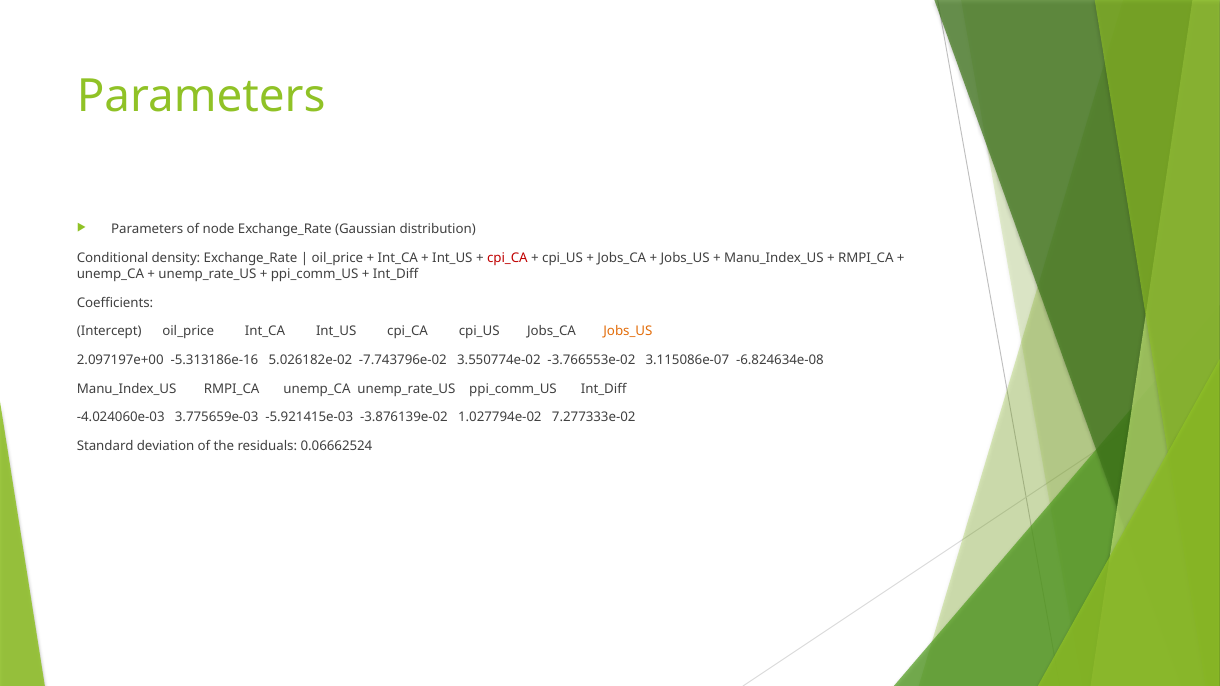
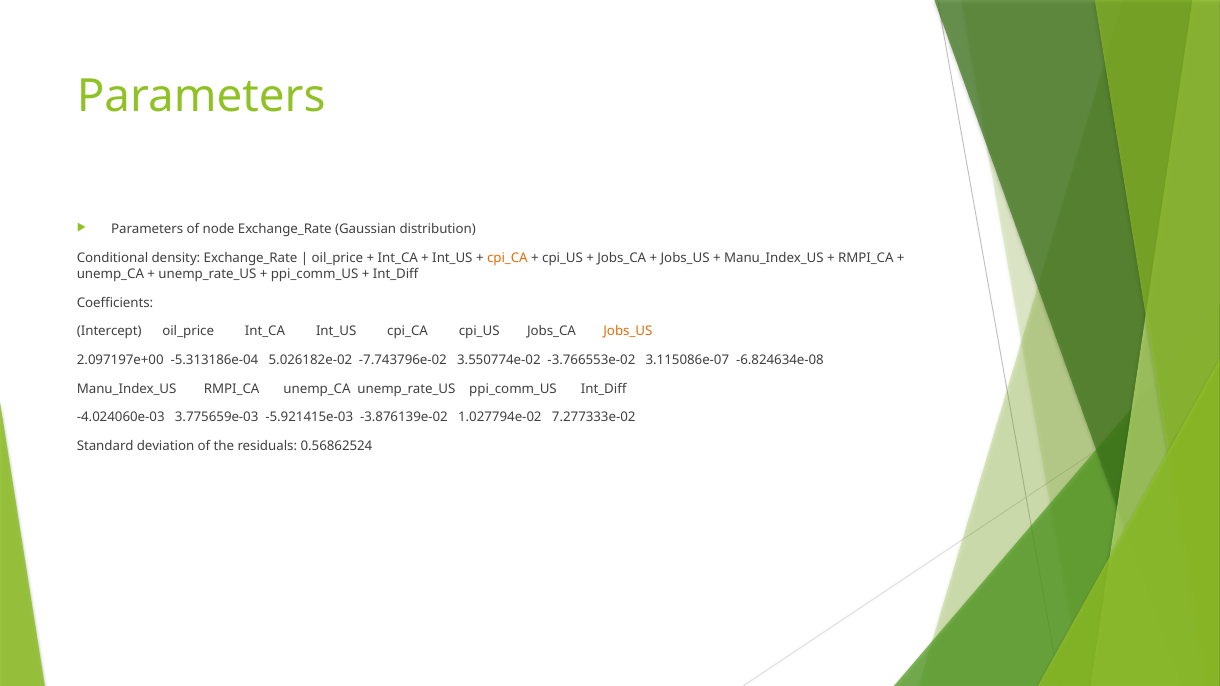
cpi_CA colour: red -> orange (507, 258)
-5.313186e-16: -5.313186e-16 -> -5.313186e-04 (214, 360)
0.06662524: 0.06662524 -> 0.56862524 (336, 446)
